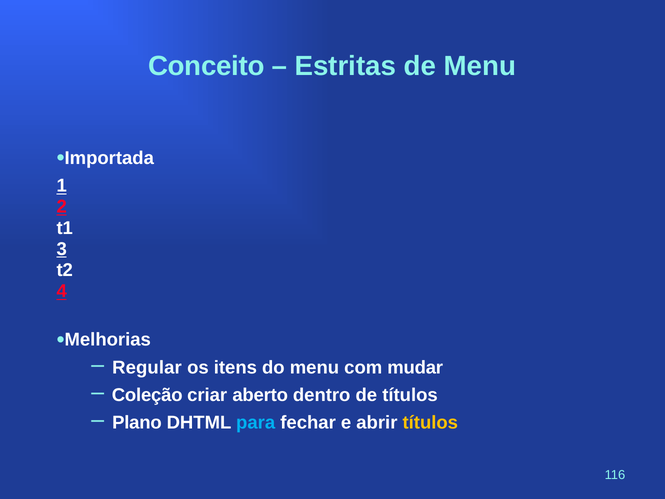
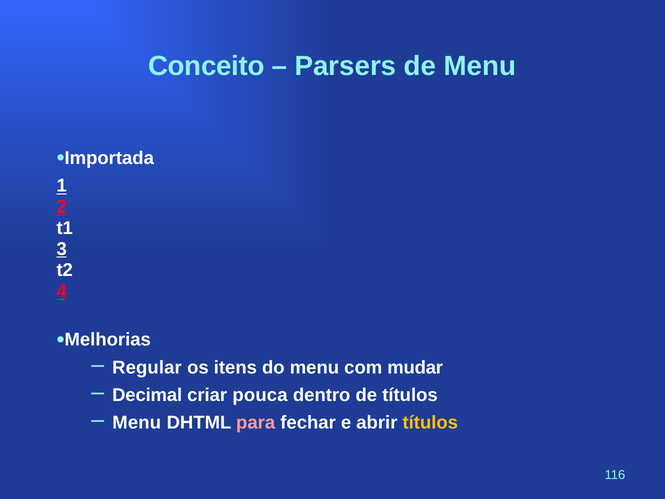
Estritas: Estritas -> Parsers (345, 66)
Coleção: Coleção -> Decimal (147, 395)
aberto: aberto -> pouca (260, 395)
Plano: Plano -> Menu (137, 422)
para colour: light blue -> pink (256, 422)
